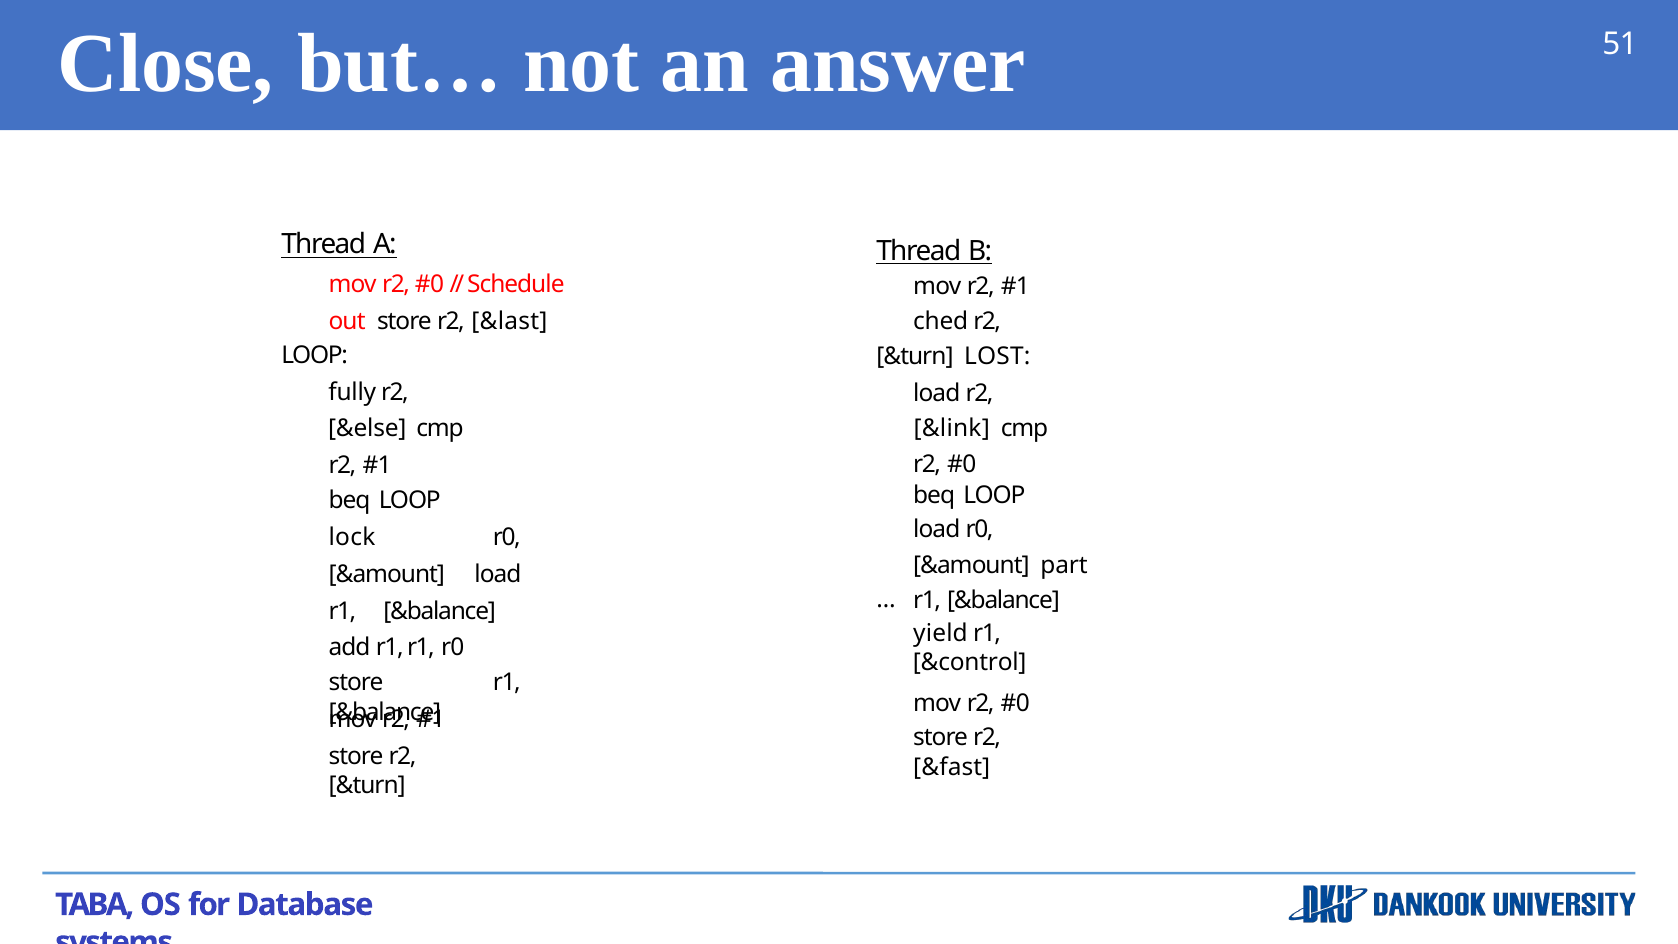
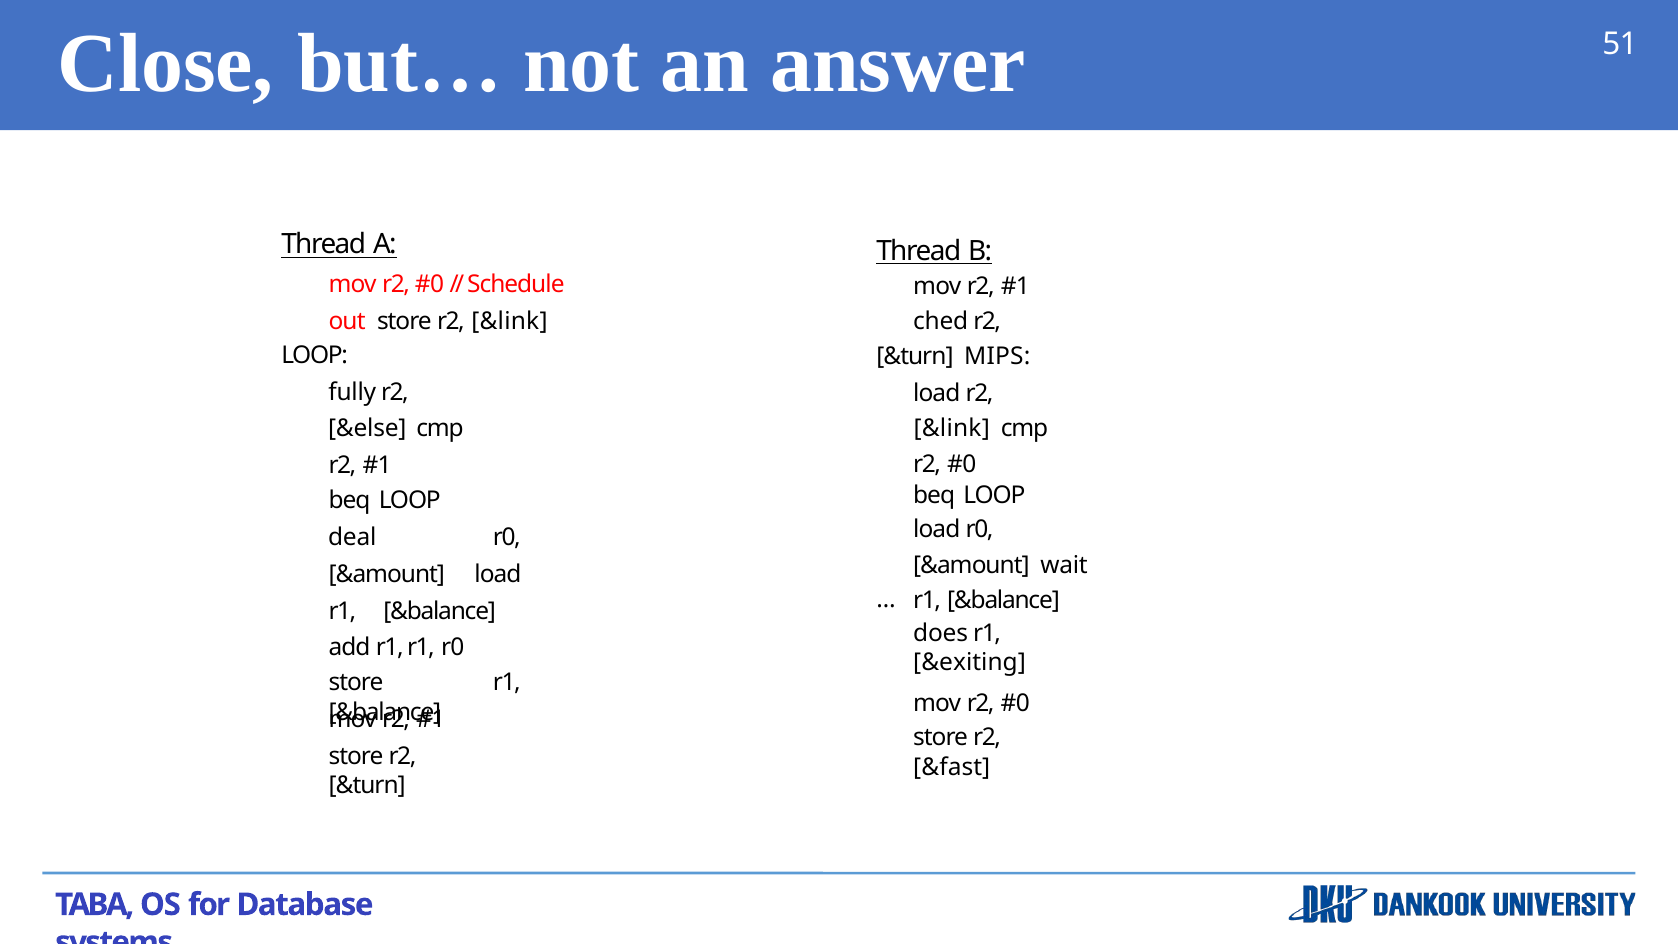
store r2 &last: &last -> &link (509, 321)
LOST: LOST -> MIPS (997, 356)
lock: lock -> deal (352, 538)
part: part -> wait (1064, 565)
yield: yield -> does (941, 633)
&control: &control -> &exiting (970, 662)
